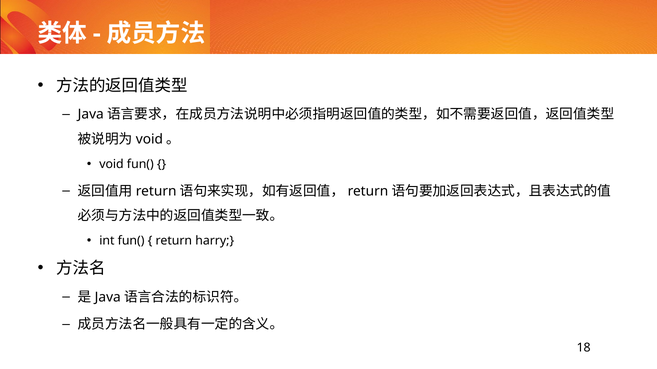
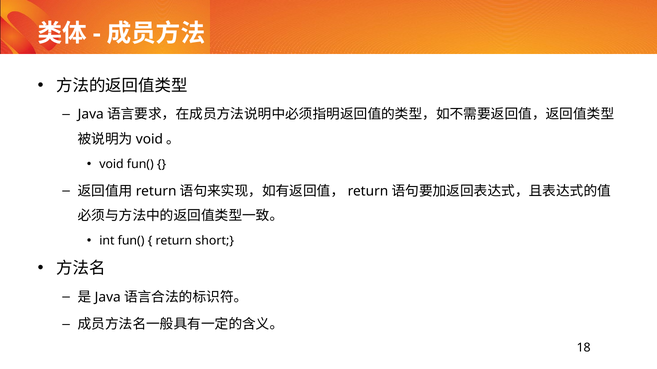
harry: harry -> short (215, 241)
